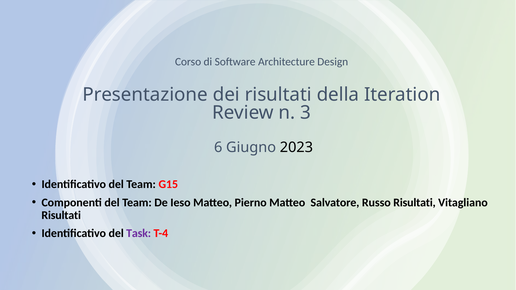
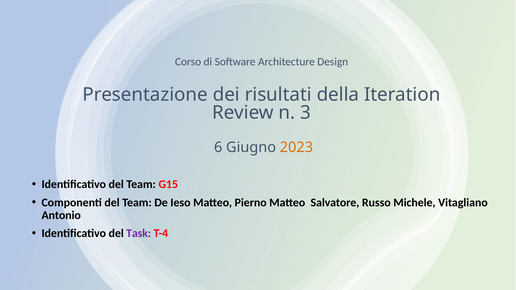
2023 colour: black -> orange (296, 147)
Russo Risultati: Risultati -> Michele (414, 203)
Risultati: Risultati -> Antonio (61, 215)
